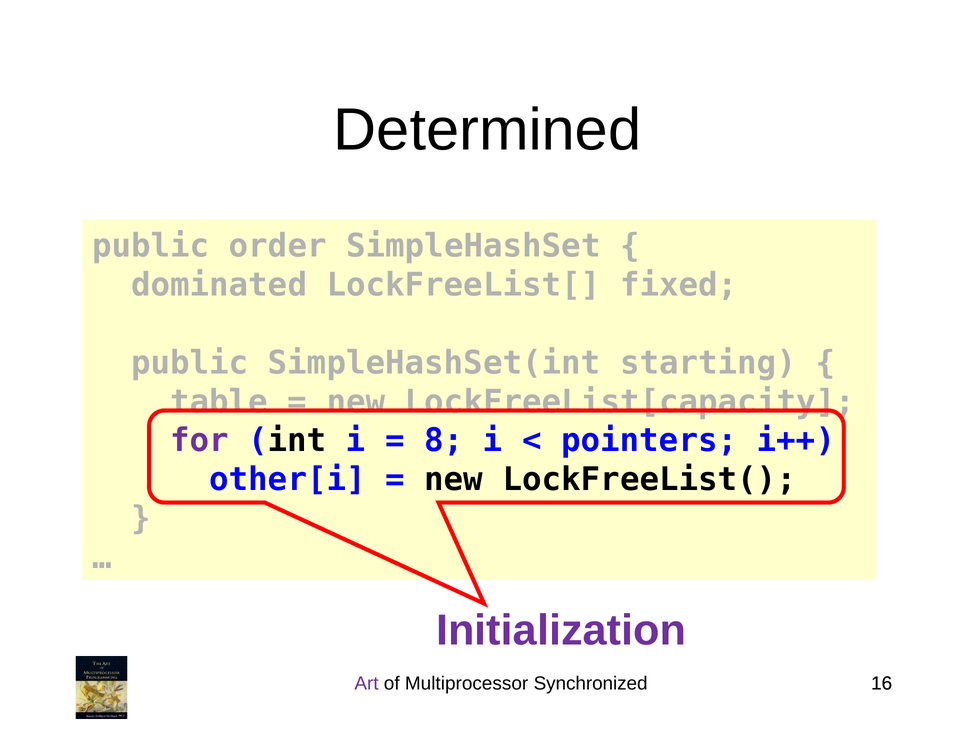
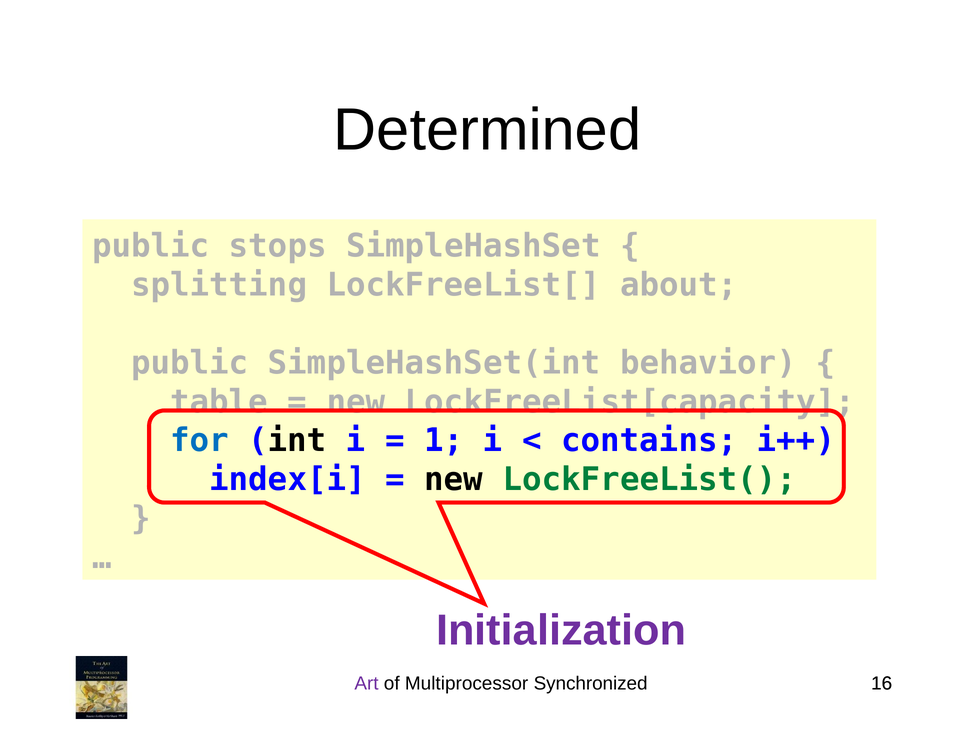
order: order -> stops (278, 246)
dominated: dominated -> splitting (219, 285)
fixed: fixed -> about (679, 285)
starting: starting -> behavior (708, 363)
for colour: purple -> blue (199, 441)
8: 8 -> 1 (444, 441)
pointers: pointers -> contains (649, 441)
other[i: other[i -> index[i (288, 480)
LockFreeList( colour: black -> green (649, 480)
